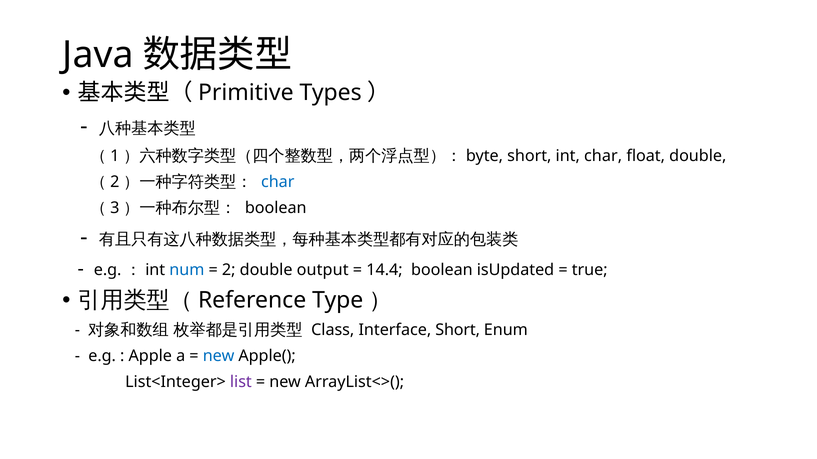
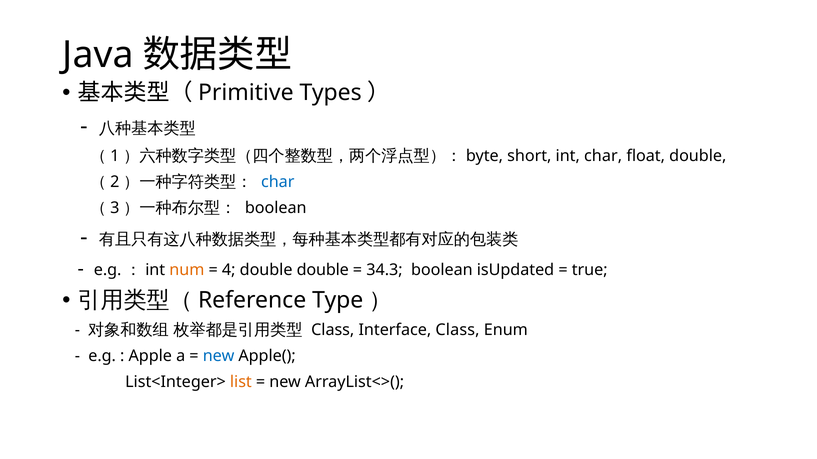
num colour: blue -> orange (187, 270)
2: 2 -> 4 (229, 270)
double output: output -> double (323, 270)
14.4: 14.4 -> 34.3 (384, 270)
Interface Short: Short -> Class (457, 330)
list colour: purple -> orange (241, 382)
